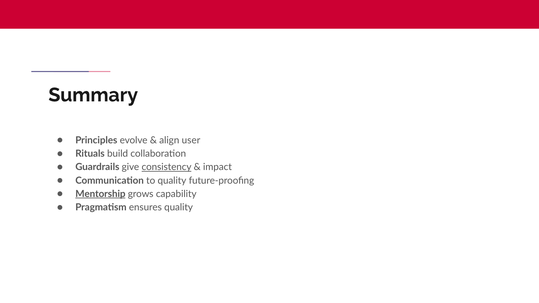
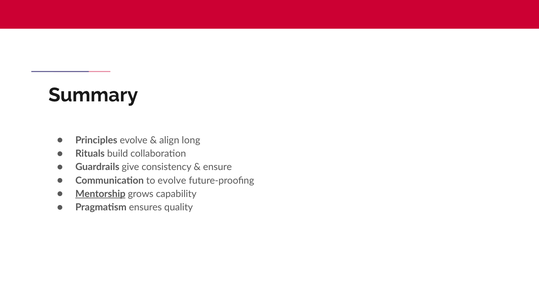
user: user -> long (191, 140)
consistency underline: present -> none (167, 167)
impact: impact -> ensure (217, 167)
to quality: quality -> evolve (172, 181)
